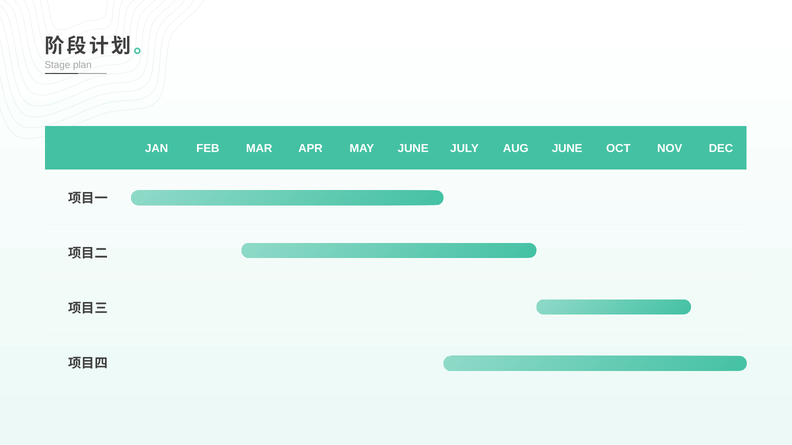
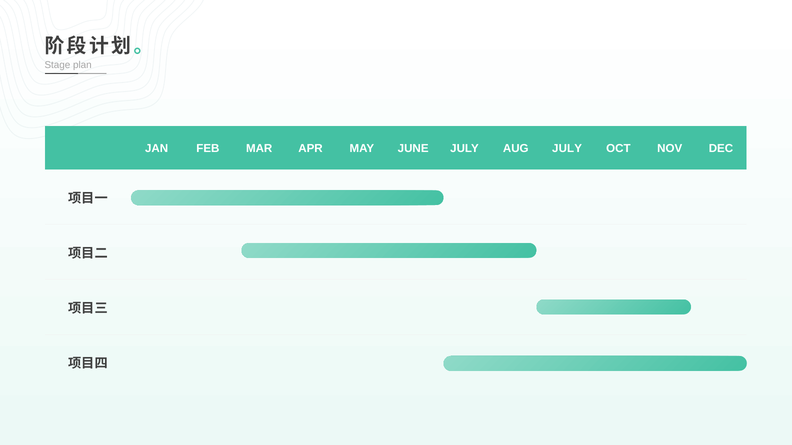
JUNE: JUNE -> JULY (567, 148)
